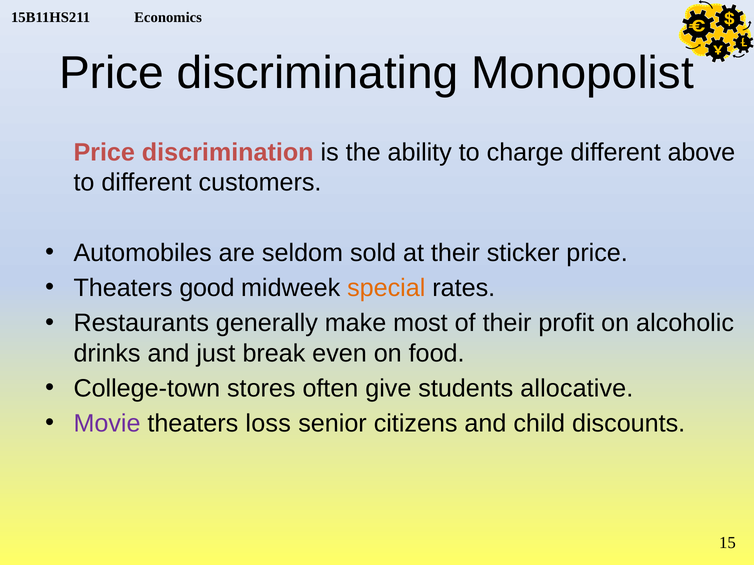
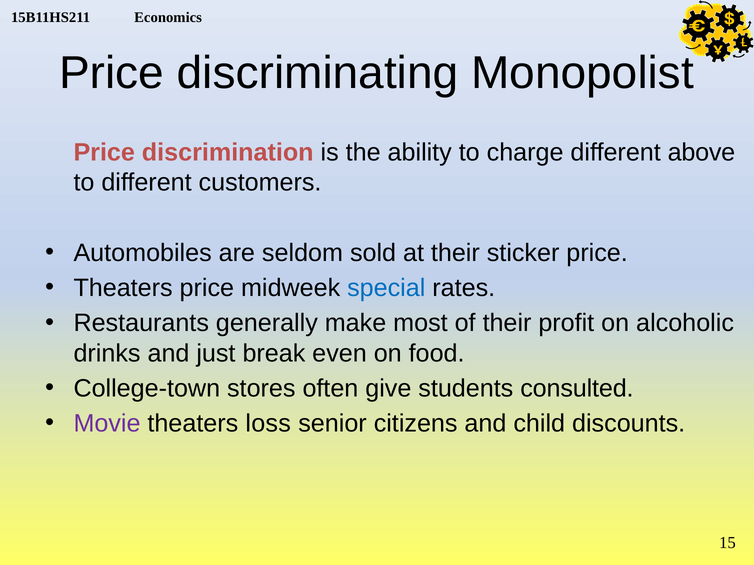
Theaters good: good -> price (207, 288)
special colour: orange -> blue (386, 288)
allocative: allocative -> consulted (577, 389)
